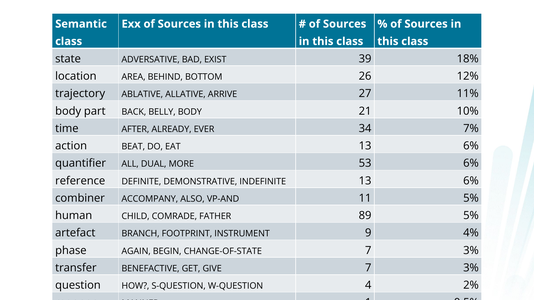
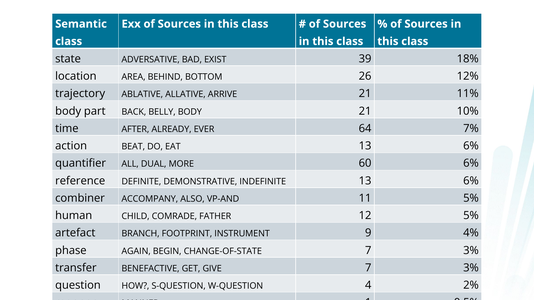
ARRIVE 27: 27 -> 21 (365, 94)
34: 34 -> 64 (365, 129)
53: 53 -> 60 (365, 163)
89: 89 -> 12 (365, 216)
